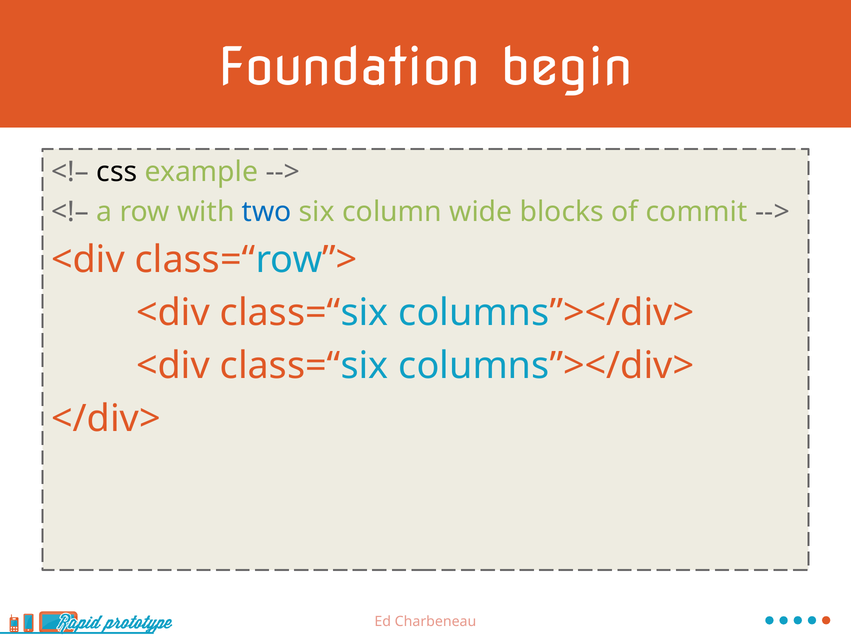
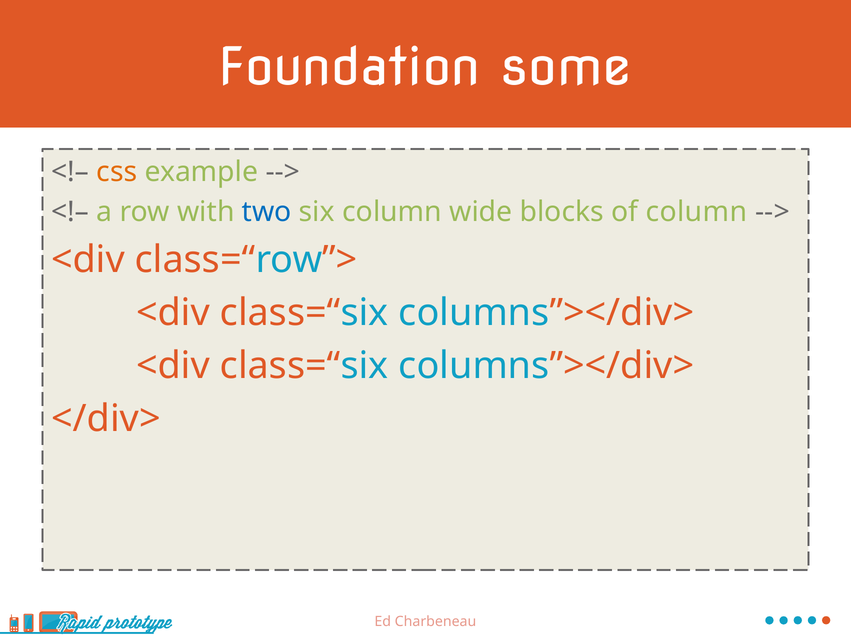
begin: begin -> some (566, 67)
css colour: black -> orange (117, 172)
of commit: commit -> column (696, 212)
